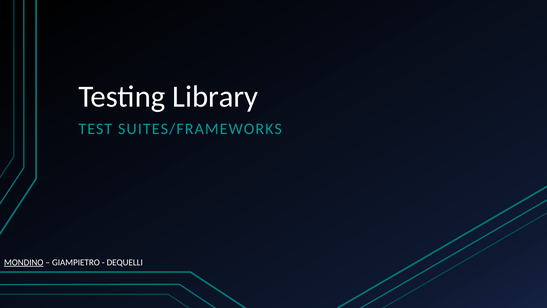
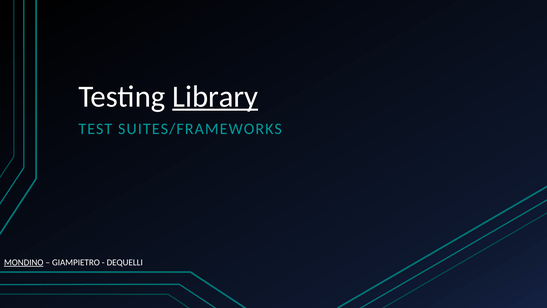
Library underline: none -> present (215, 96)
